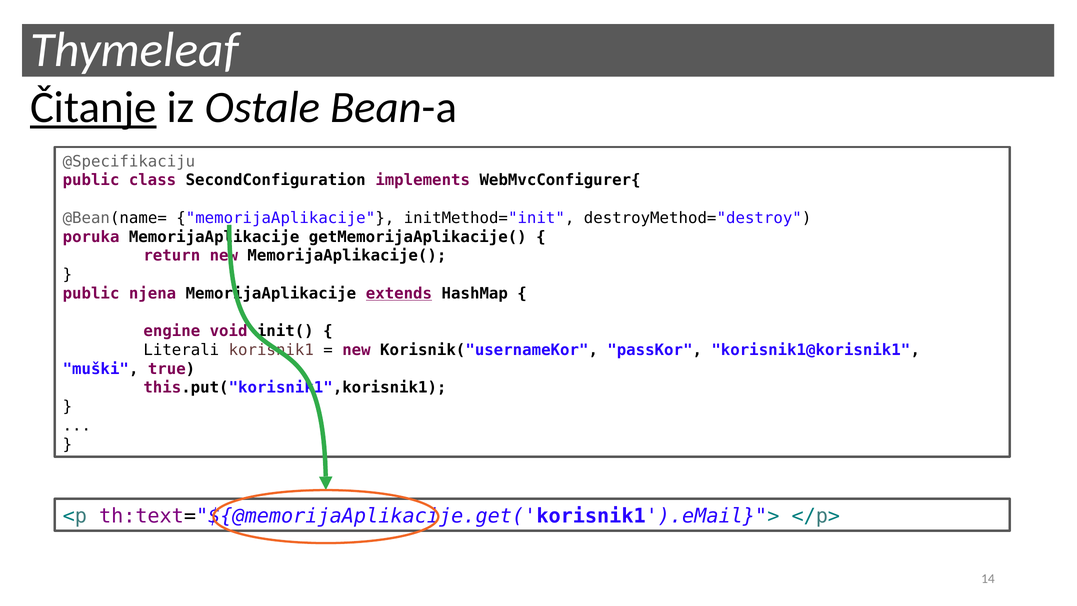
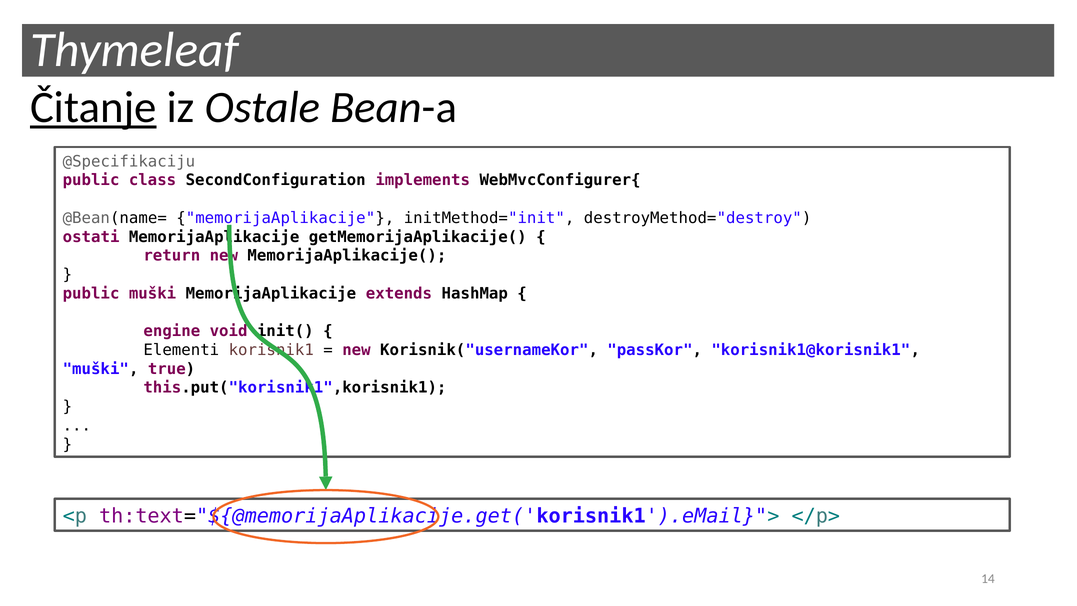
poruka: poruka -> ostati (91, 237)
public njena: njena -> muški (153, 293)
extends underline: present -> none (399, 293)
Literali: Literali -> Elementi (181, 350)
